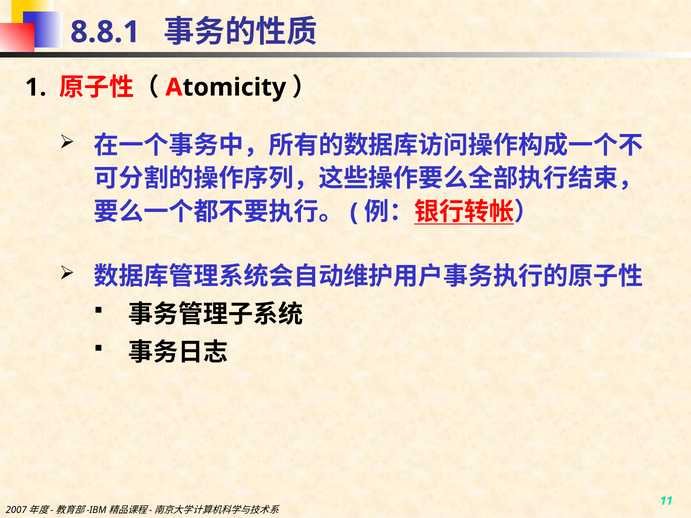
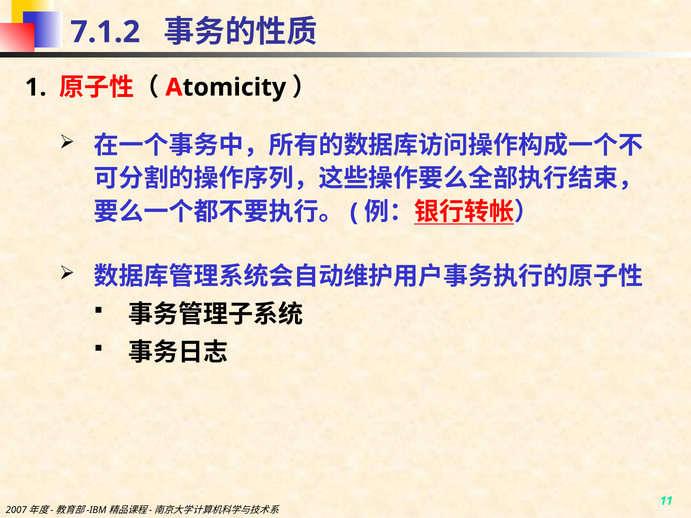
8.8.1: 8.8.1 -> 7.1.2 (105, 32)
